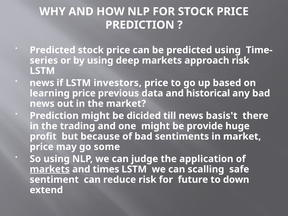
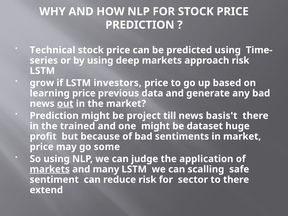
Predicted: Predicted -> Technical (53, 50)
news: news -> grow (42, 83)
historical: historical -> generate (208, 93)
out underline: none -> present (65, 104)
dicided: dicided -> project (144, 116)
trading: trading -> trained (78, 126)
provide: provide -> dataset (205, 126)
times: times -> many (106, 169)
future: future -> sector (193, 180)
to down: down -> there (236, 180)
